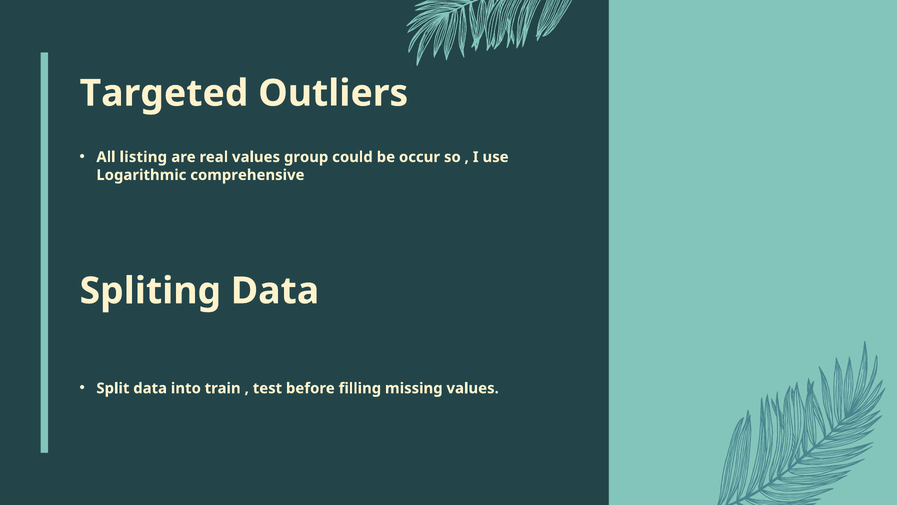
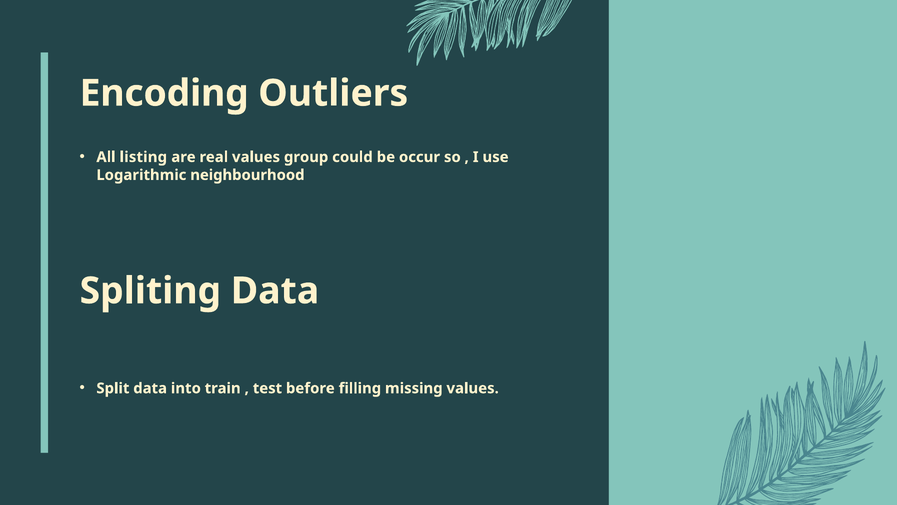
Targeted: Targeted -> Encoding (164, 93)
comprehensive: comprehensive -> neighbourhood (247, 175)
